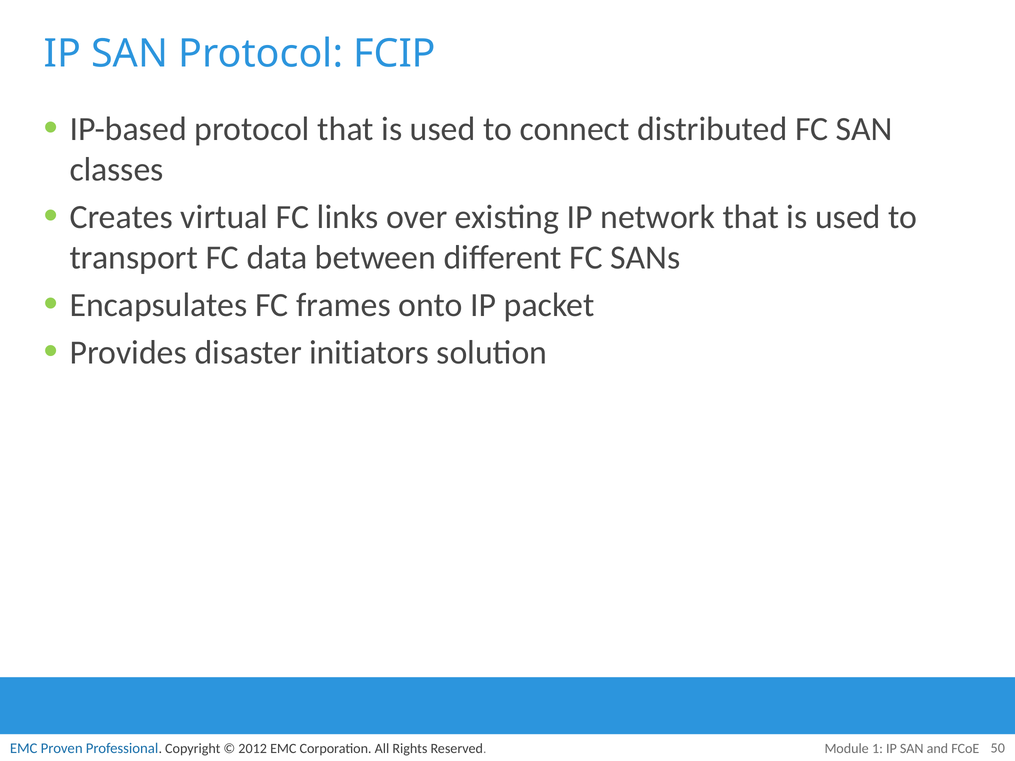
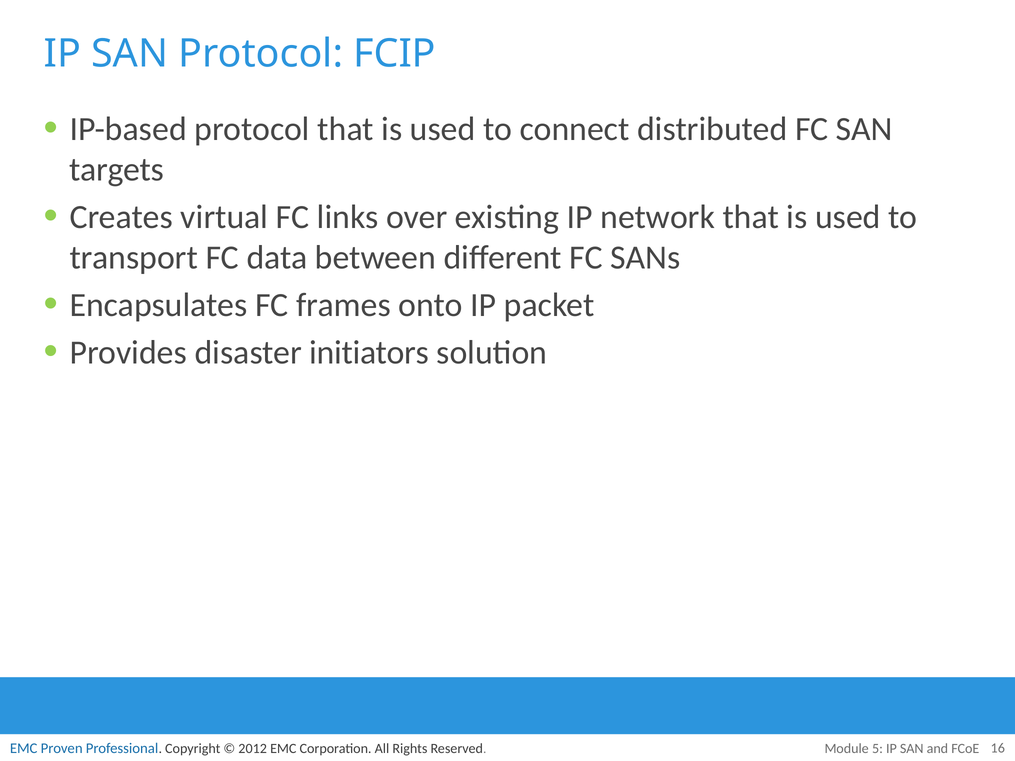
classes: classes -> targets (117, 170)
1: 1 -> 5 (877, 749)
50: 50 -> 16 (998, 748)
